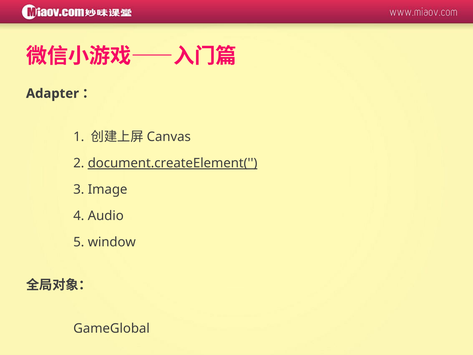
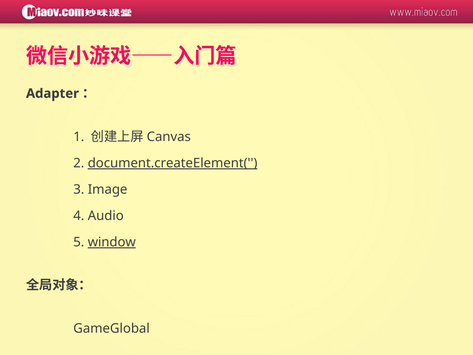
window underline: none -> present (112, 242)
